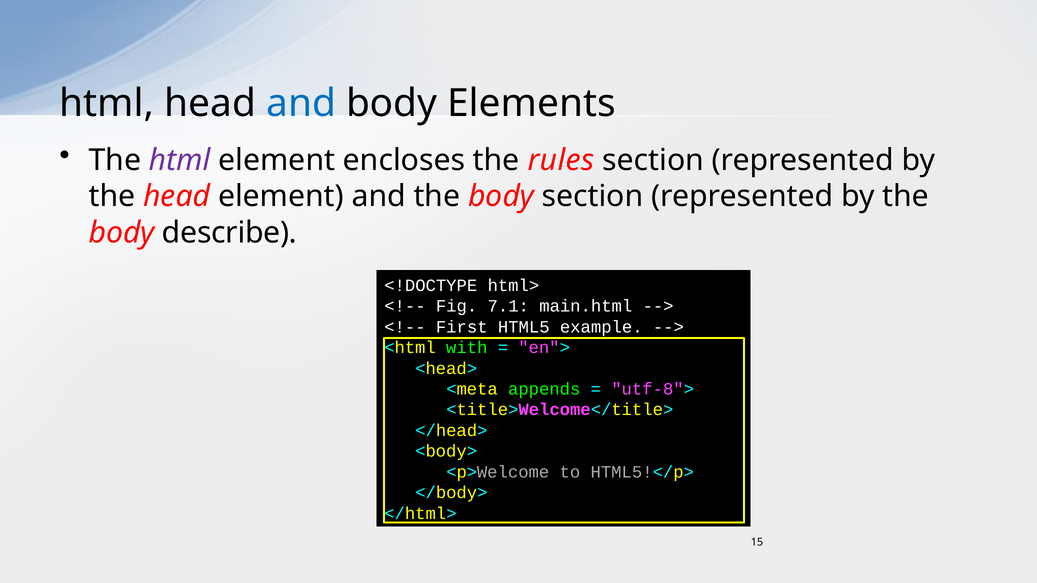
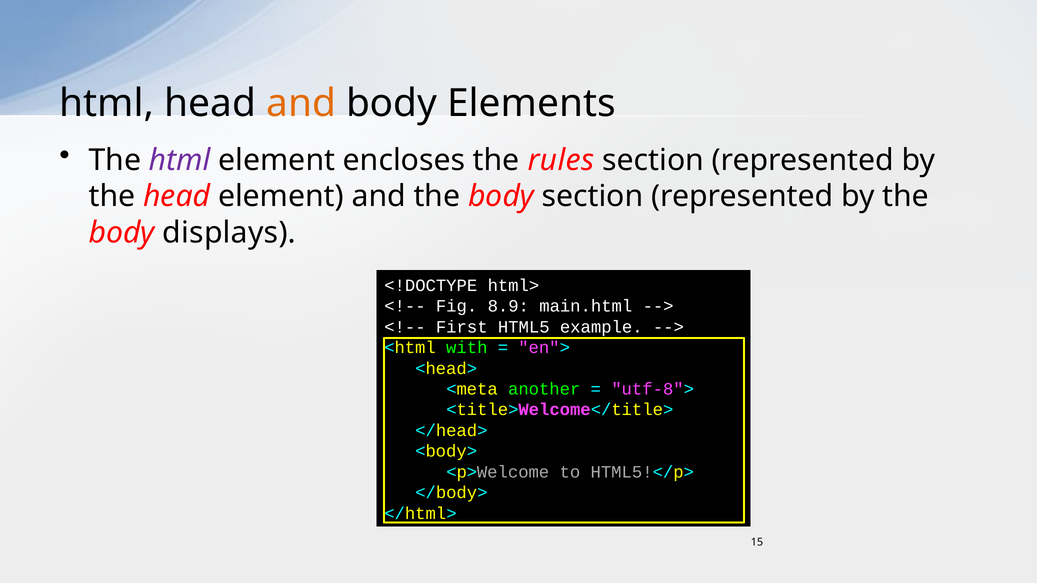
and colour: blue -> orange (301, 103)
describe: describe -> displays (229, 233)
7.1: 7.1 -> 8.9 (508, 306)
appends: appends -> another (544, 389)
